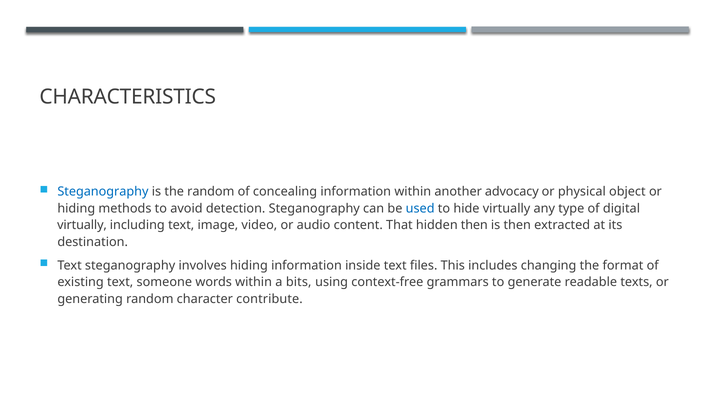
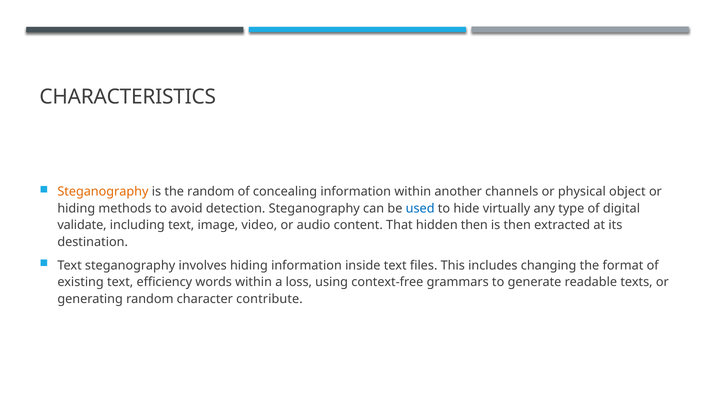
Steganography colour: blue -> orange (103, 192)
advocacy: advocacy -> channels (512, 192)
virtually: virtually -> validate (82, 225)
someone: someone -> efficiency (164, 282)
bits: bits -> loss (299, 282)
